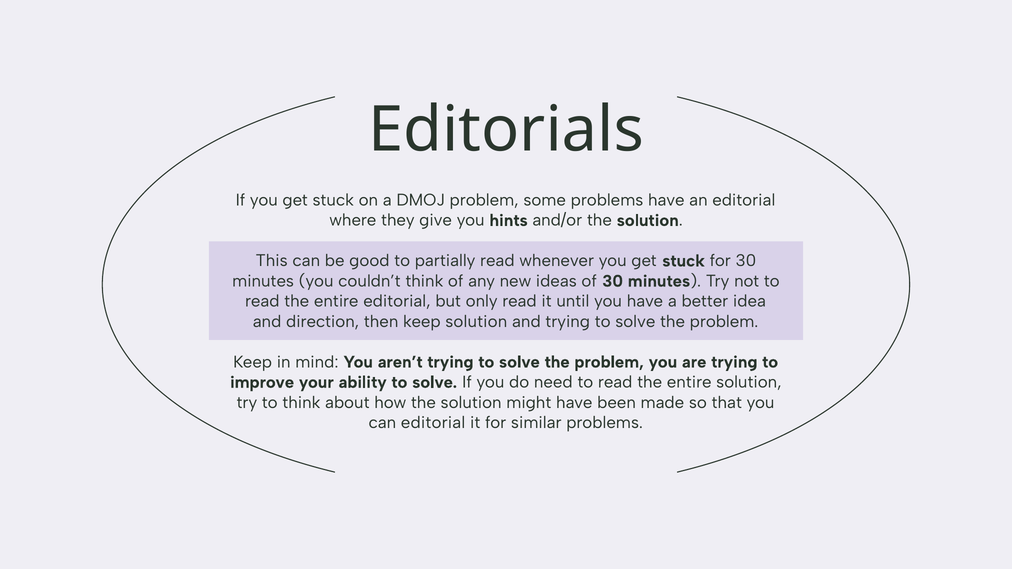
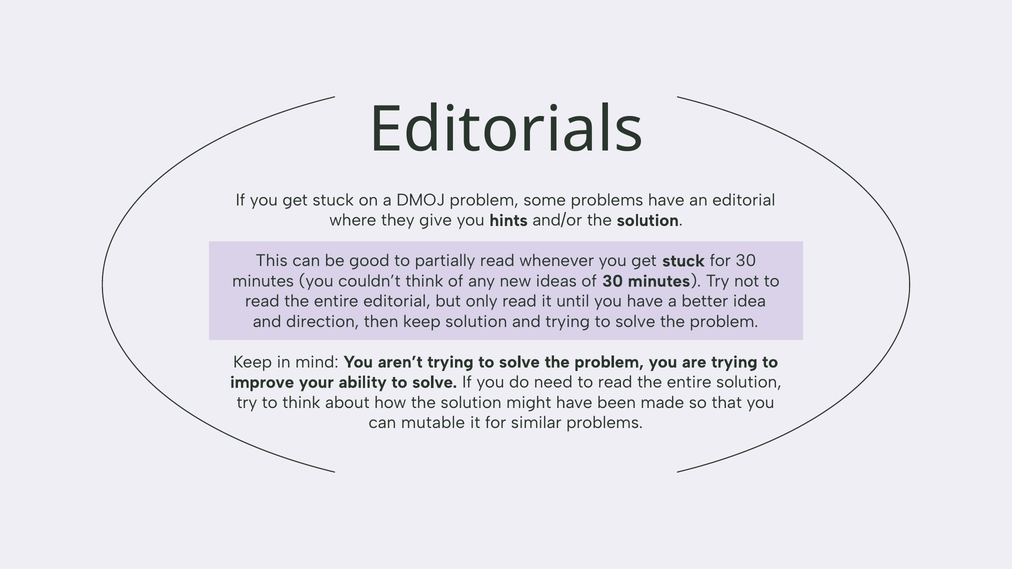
can editorial: editorial -> mutable (433, 423)
